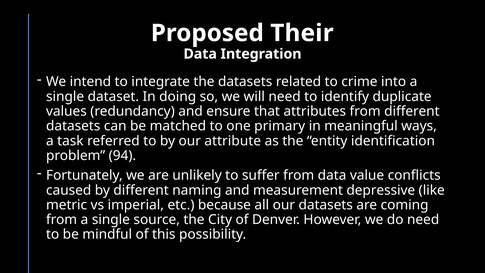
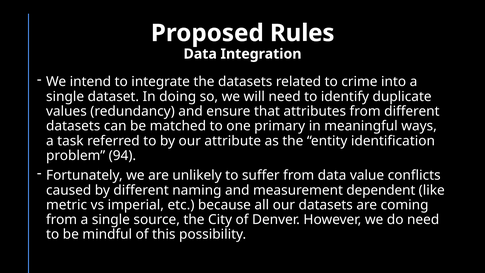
Their: Their -> Rules (302, 33)
depressive: depressive -> dependent (381, 190)
